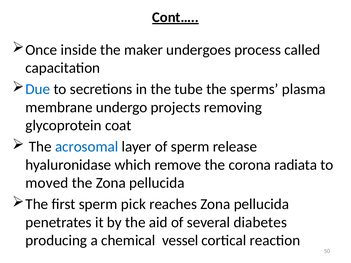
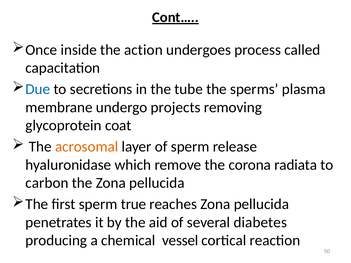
maker: maker -> action (143, 50)
acrosomal colour: blue -> orange (87, 147)
moved: moved -> carbon (47, 183)
pick: pick -> true (134, 204)
